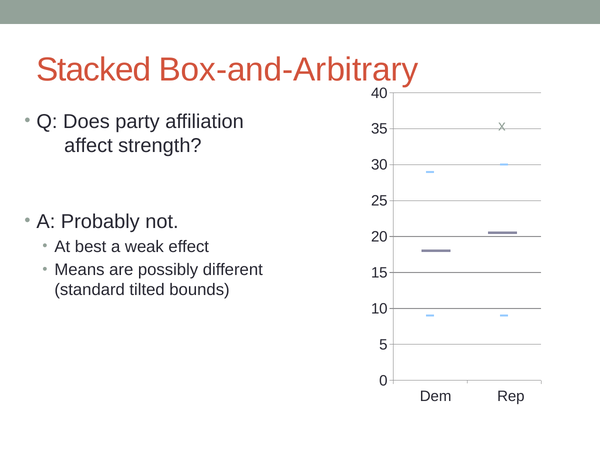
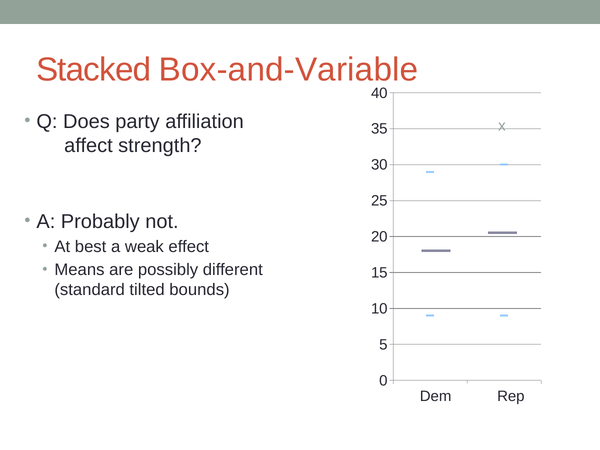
Box-and-Arbitrary: Box-and-Arbitrary -> Box-and-Variable (289, 70)
